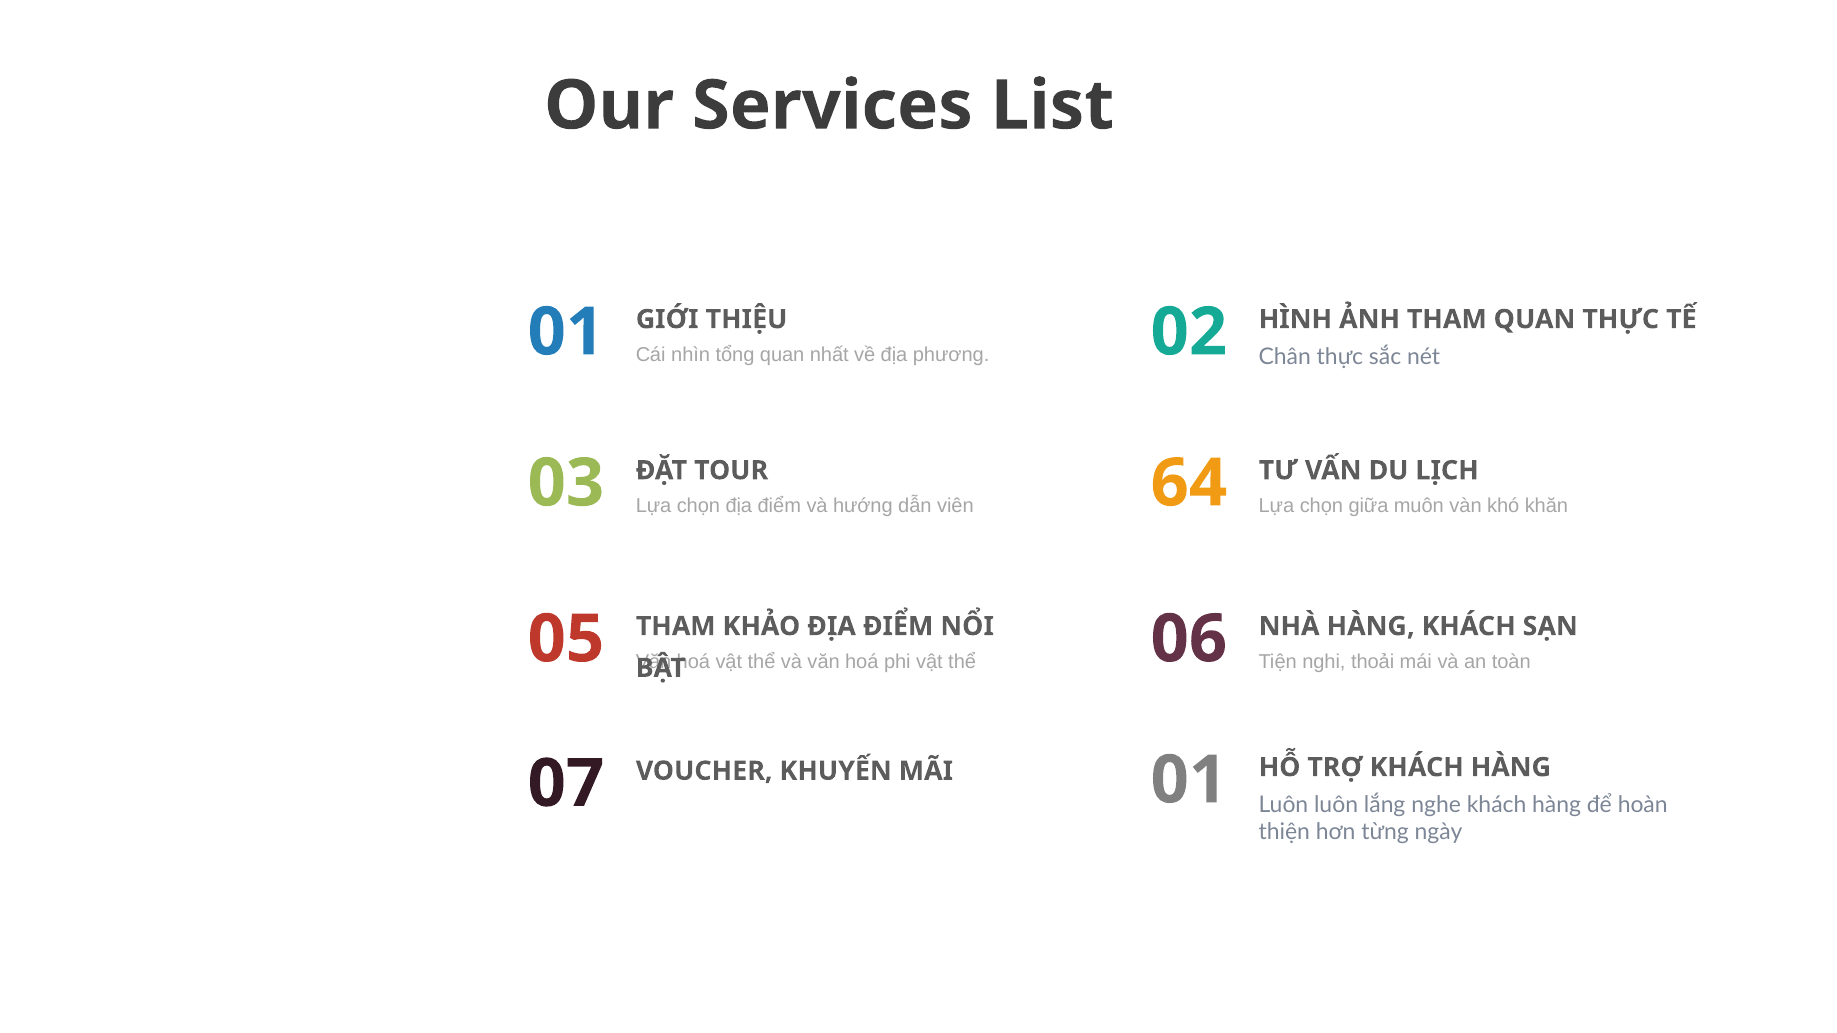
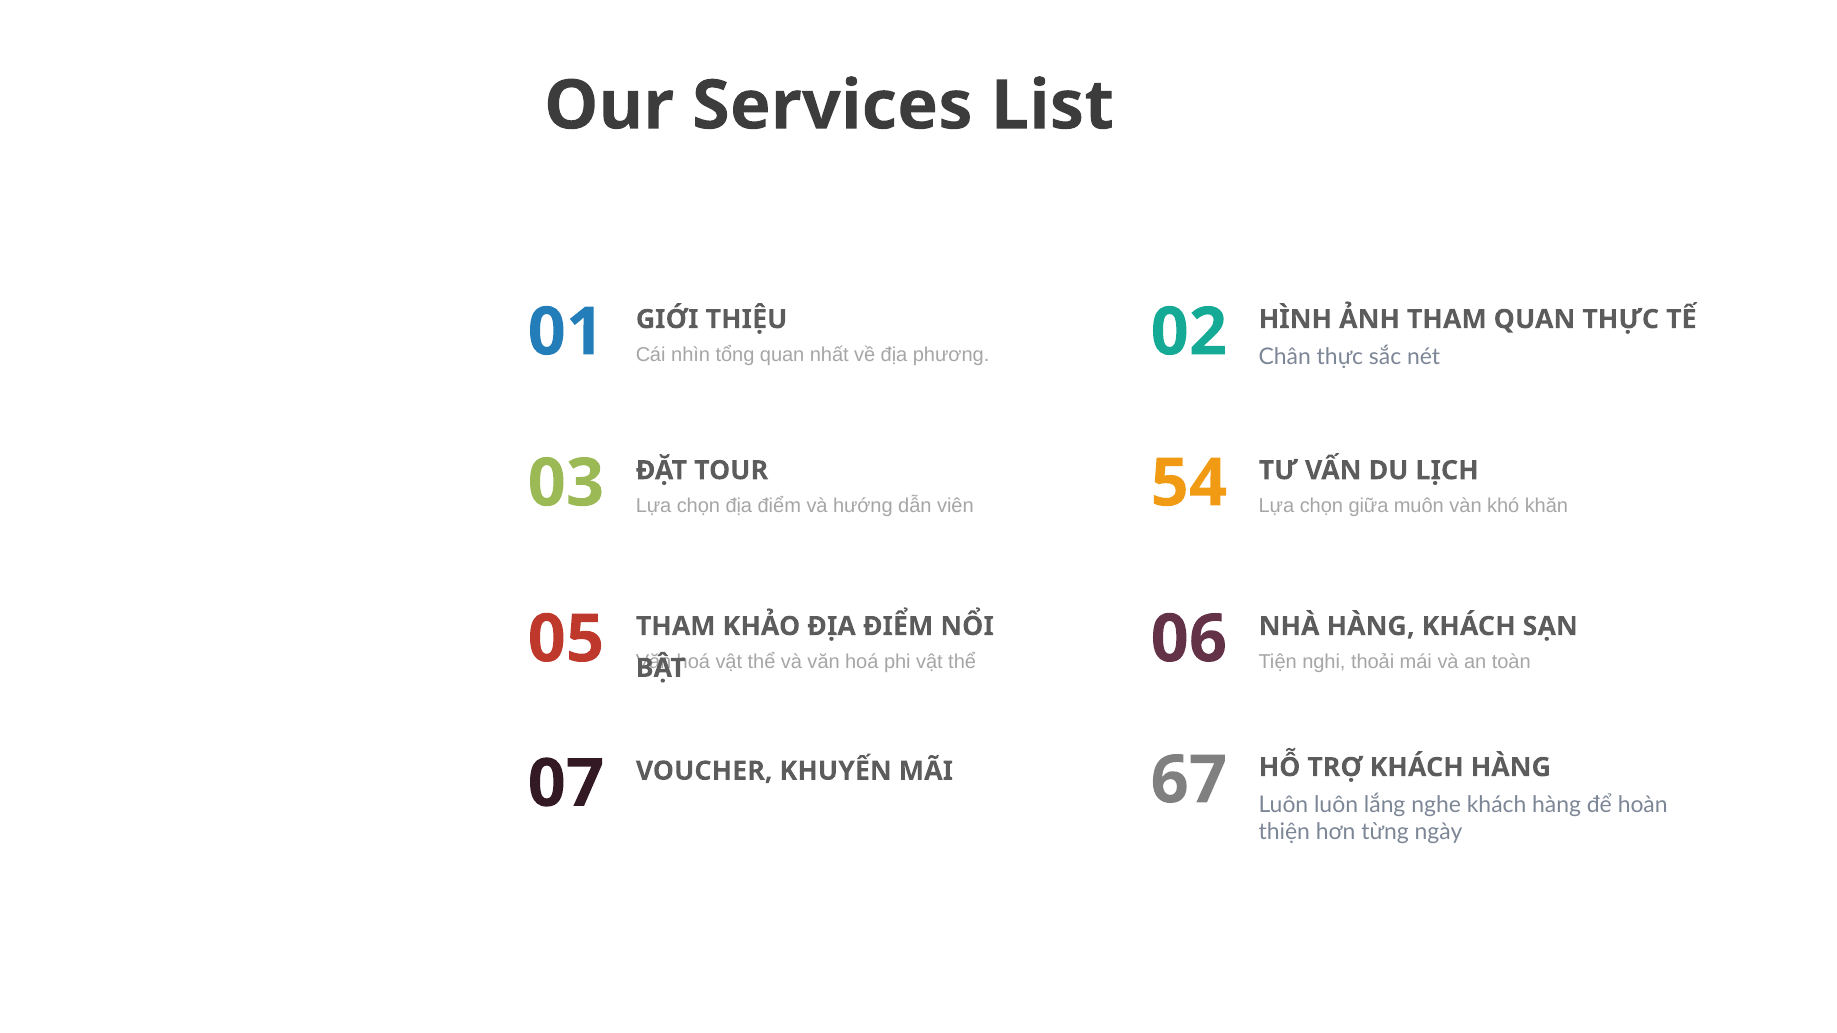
64: 64 -> 54 (1189, 484)
MÃI 01: 01 -> 67 (1189, 781)
